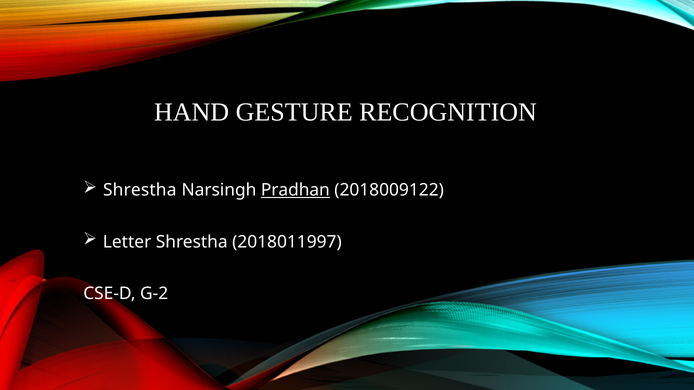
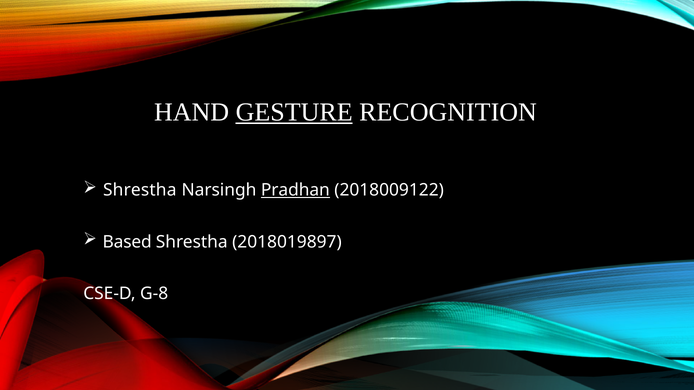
GESTURE underline: none -> present (294, 112)
Letter: Letter -> Based (127, 242)
2018011997: 2018011997 -> 2018019897 (287, 242)
G-2: G-2 -> G-8 (154, 294)
